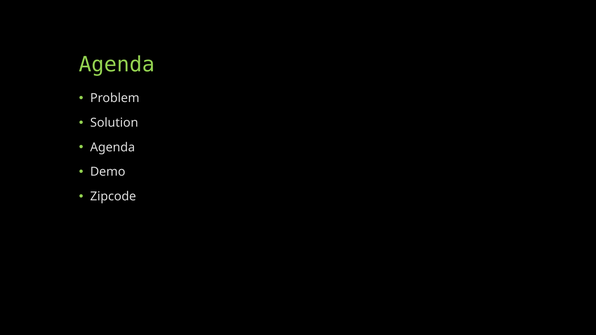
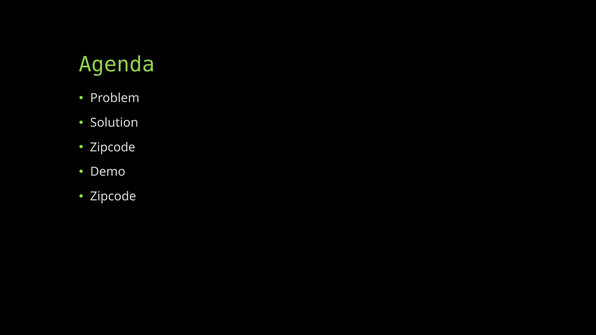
Agenda: Agenda -> Zipcode (113, 147)
